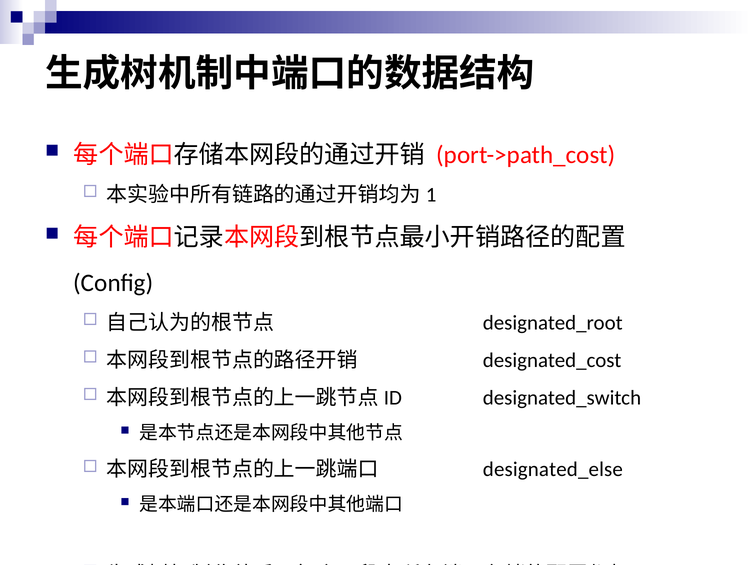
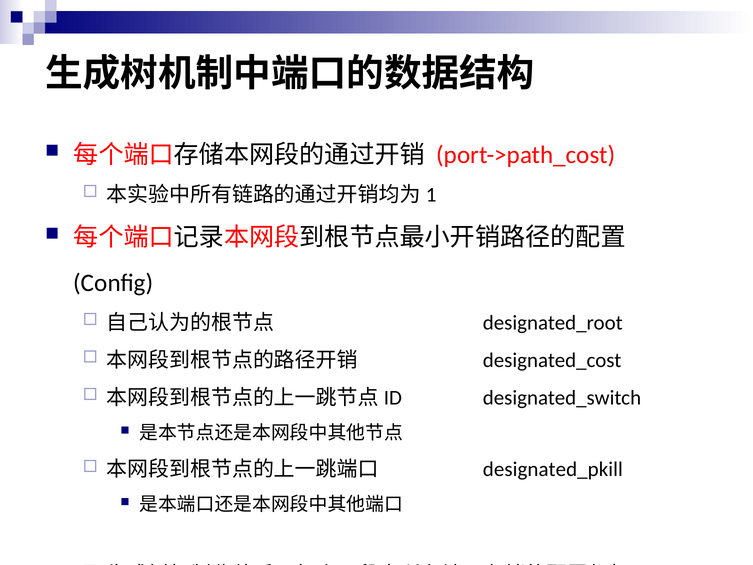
designated_else: designated_else -> designated_pkill (553, 469)
